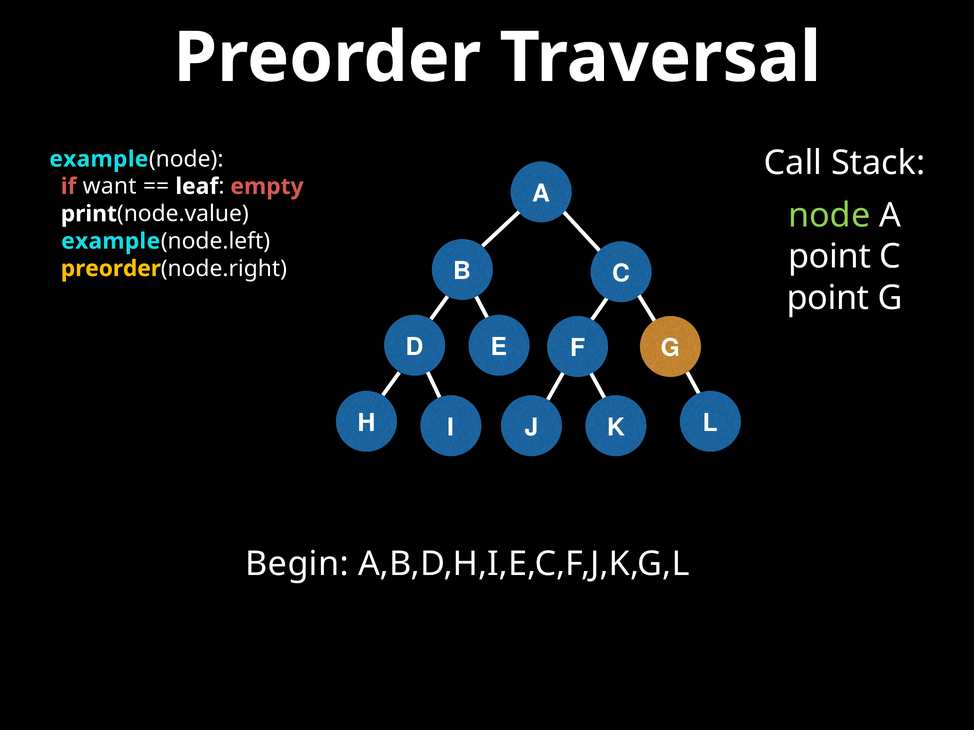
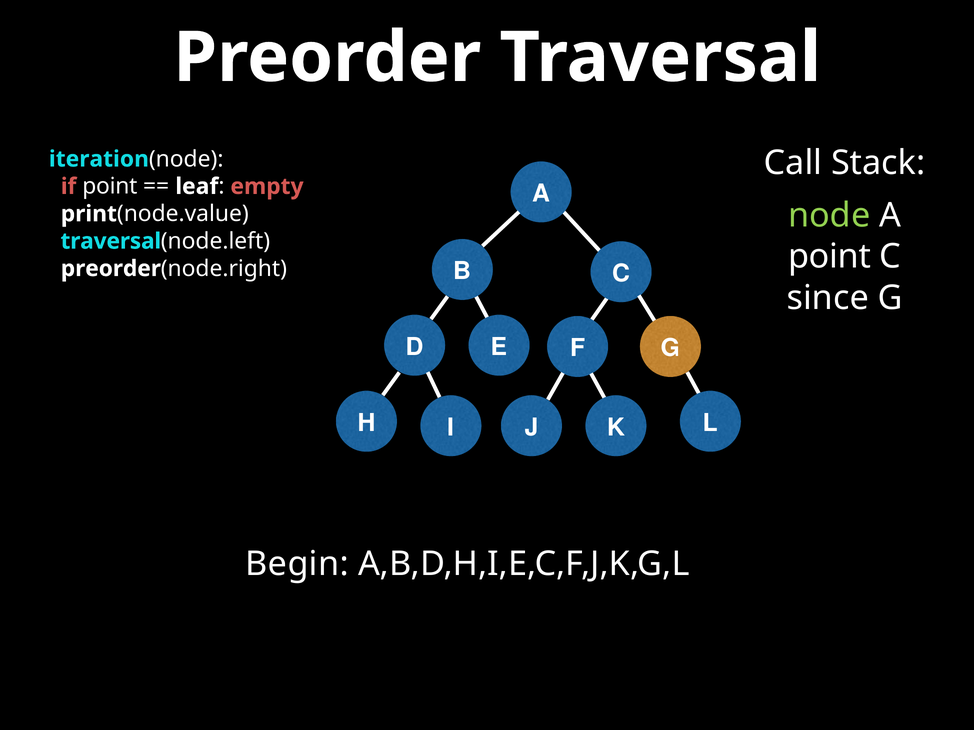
example: example -> iteration (99, 159)
if want: want -> point (110, 187)
example: example -> traversal (111, 241)
preorder colour: yellow -> white (111, 269)
point: point -> since (828, 298)
